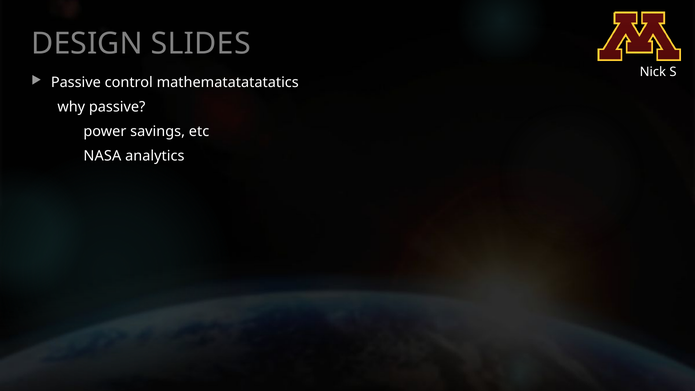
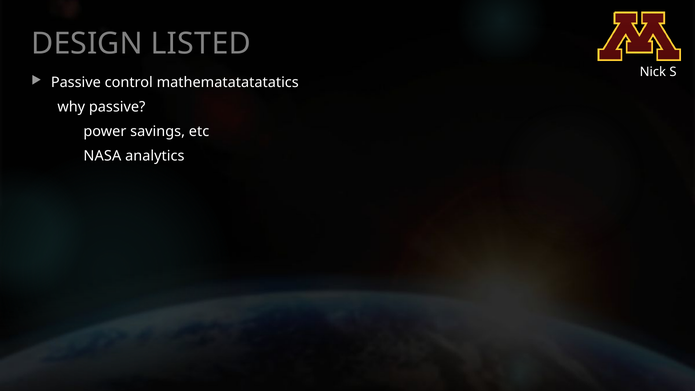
SLIDES: SLIDES -> LISTED (201, 44)
